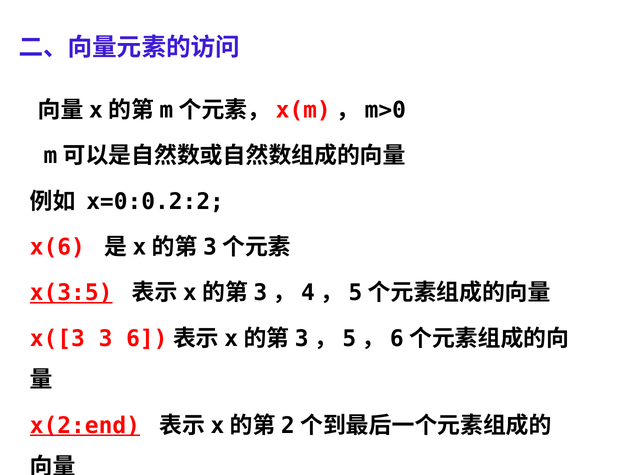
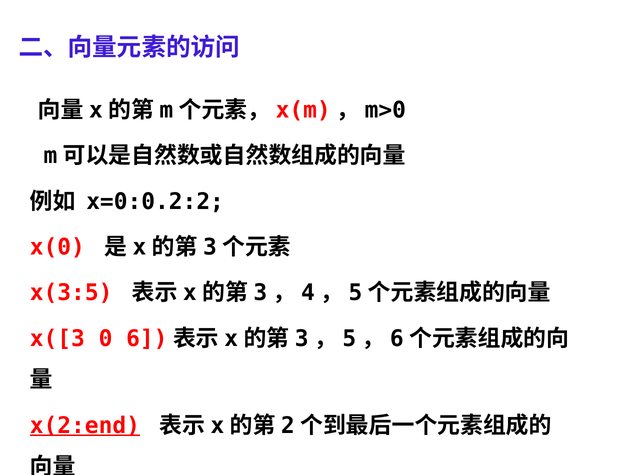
x(6: x(6 -> x(0 (57, 247)
x(3:5 underline: present -> none (71, 293)
3: 3 -> 0 (106, 338)
